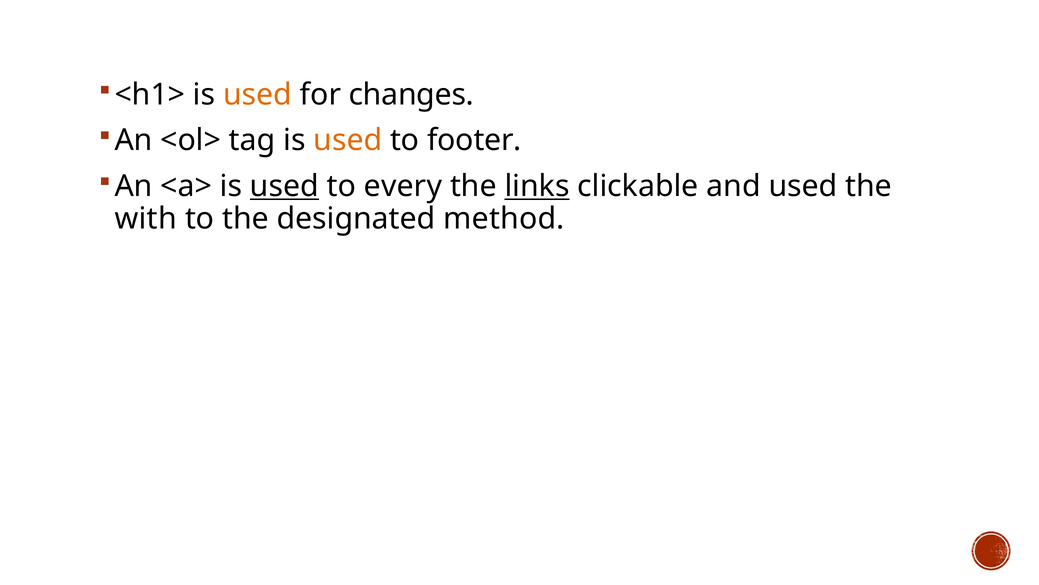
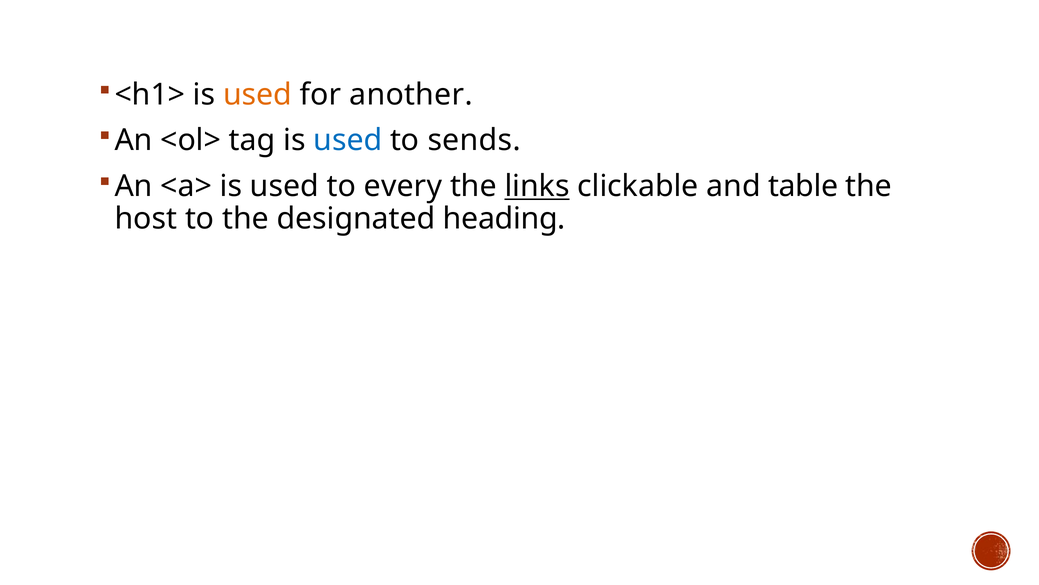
changes: changes -> another (411, 95)
used colour: orange -> blue (348, 140)
footer: footer -> sends (474, 140)
used underline: present -> none (284, 186)
and used: used -> table (803, 186)
with: with -> host (146, 219)
method: method -> heading (504, 219)
